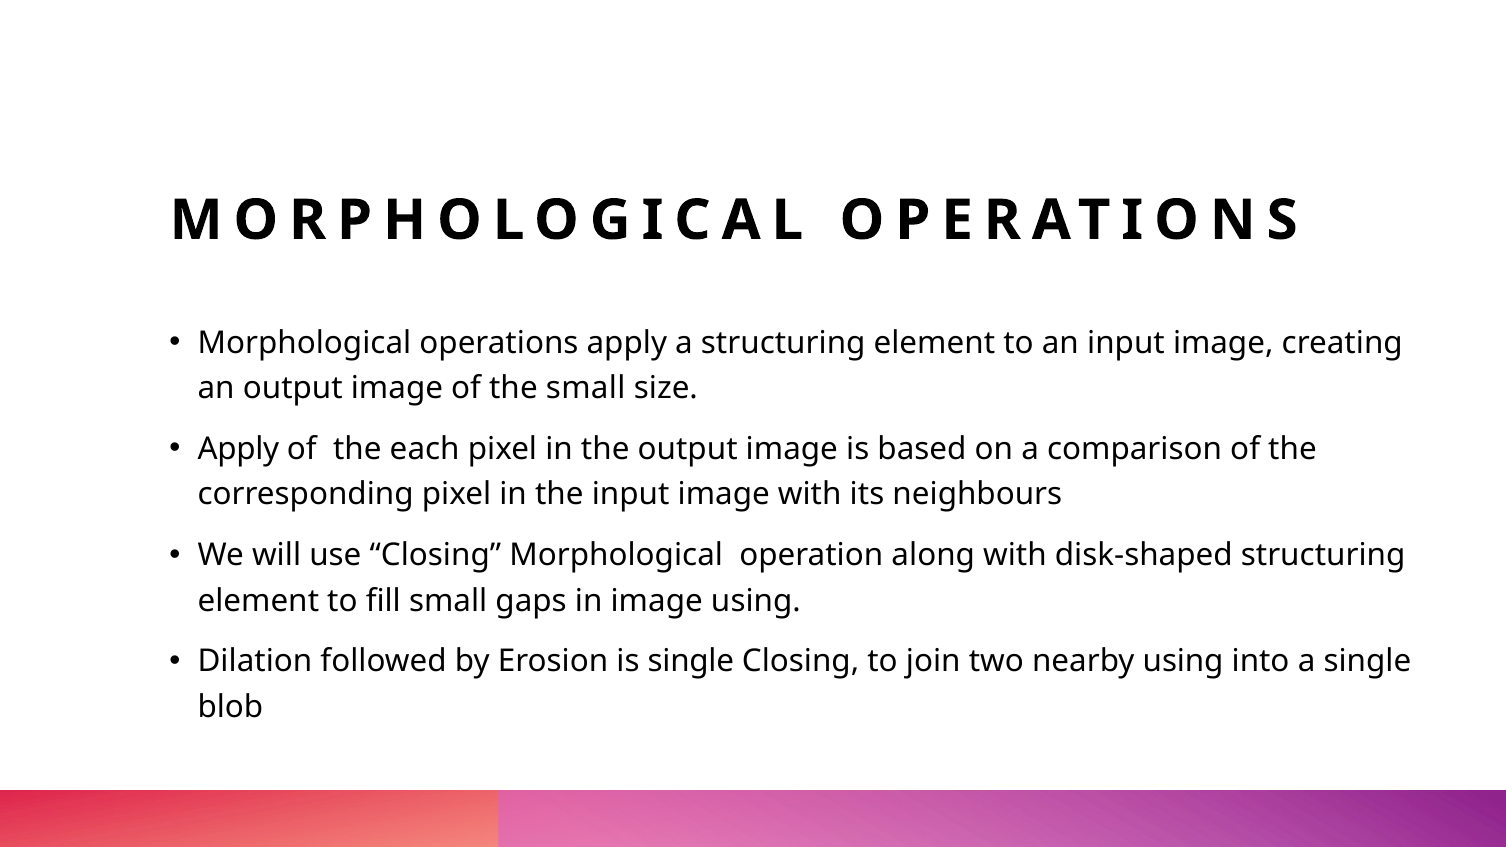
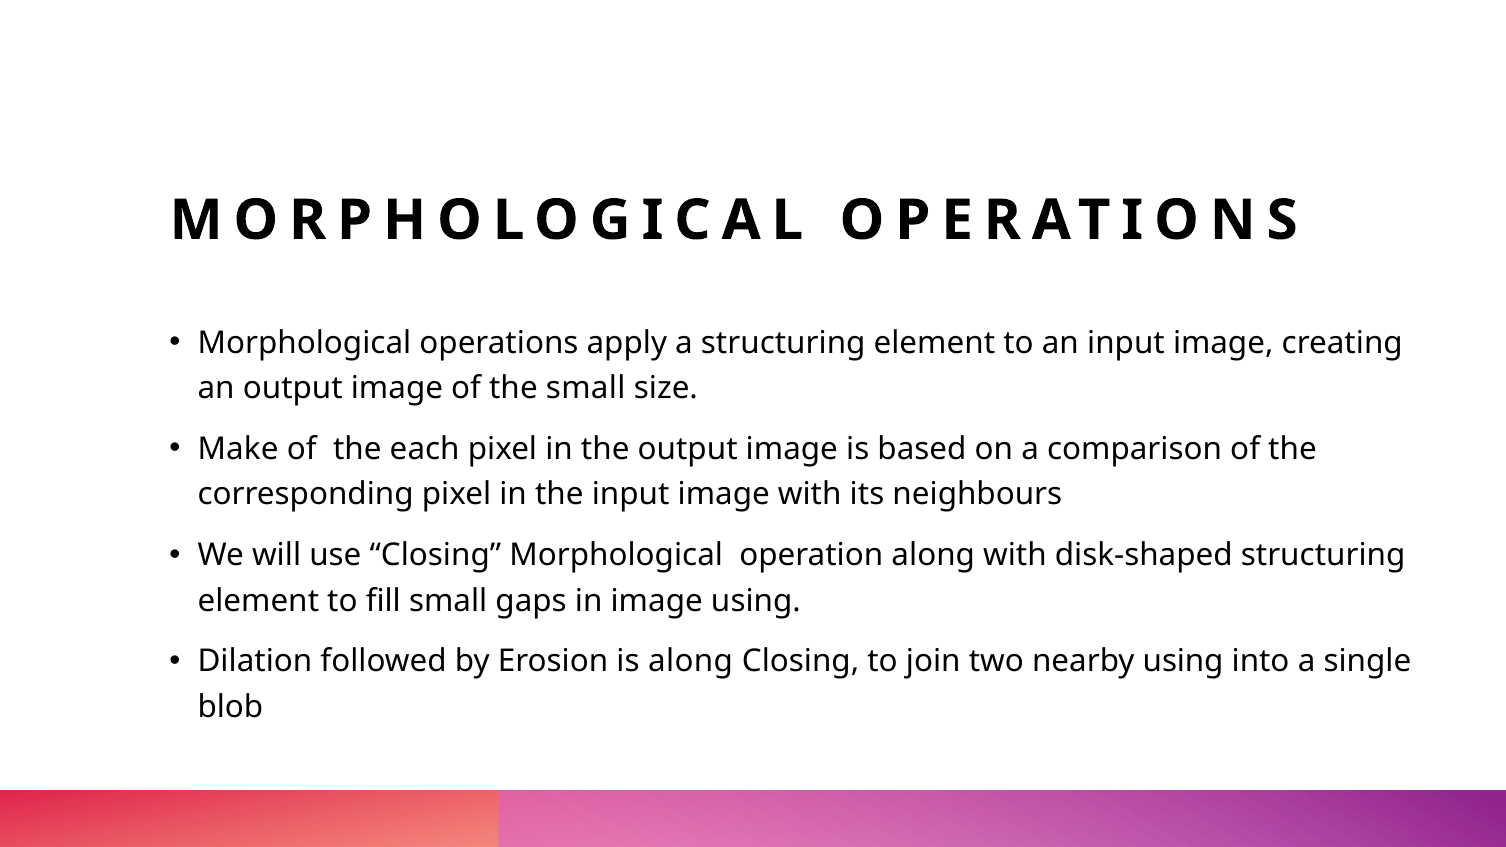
Apply: Apply -> Make (238, 449)
is single: single -> along (691, 662)
